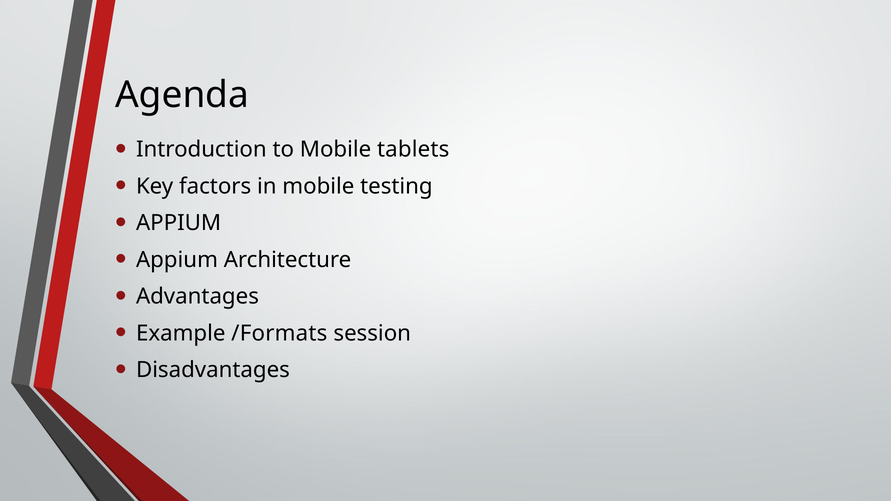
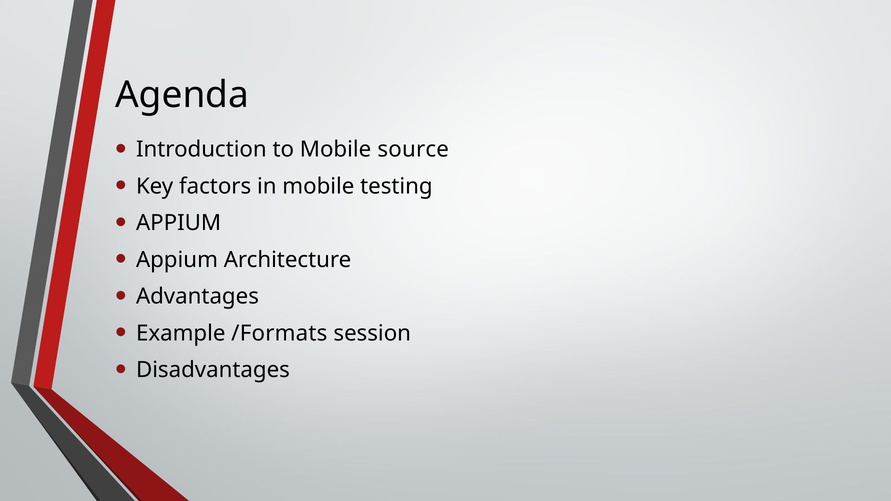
tablets: tablets -> source (413, 150)
